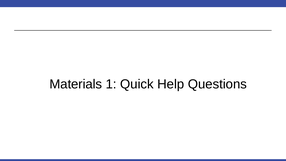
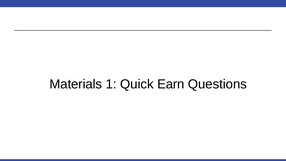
Help: Help -> Earn (171, 84)
